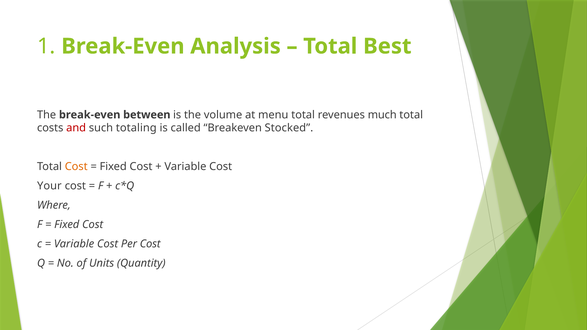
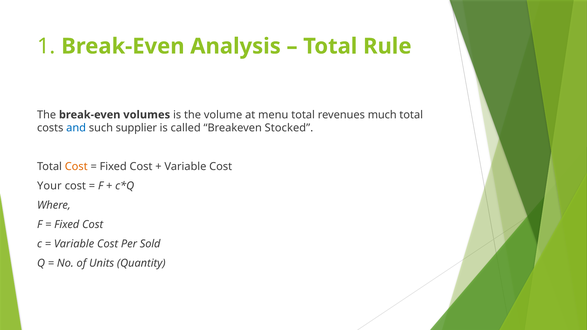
Best: Best -> Rule (387, 46)
between: between -> volumes (147, 115)
and colour: red -> blue (76, 128)
totaling: totaling -> supplier (136, 128)
Per Cost: Cost -> Sold (150, 244)
